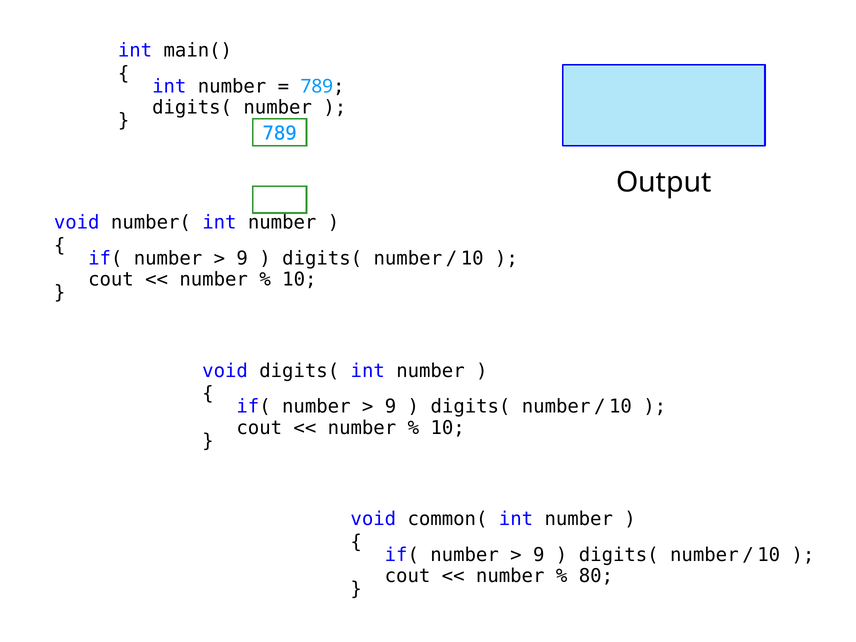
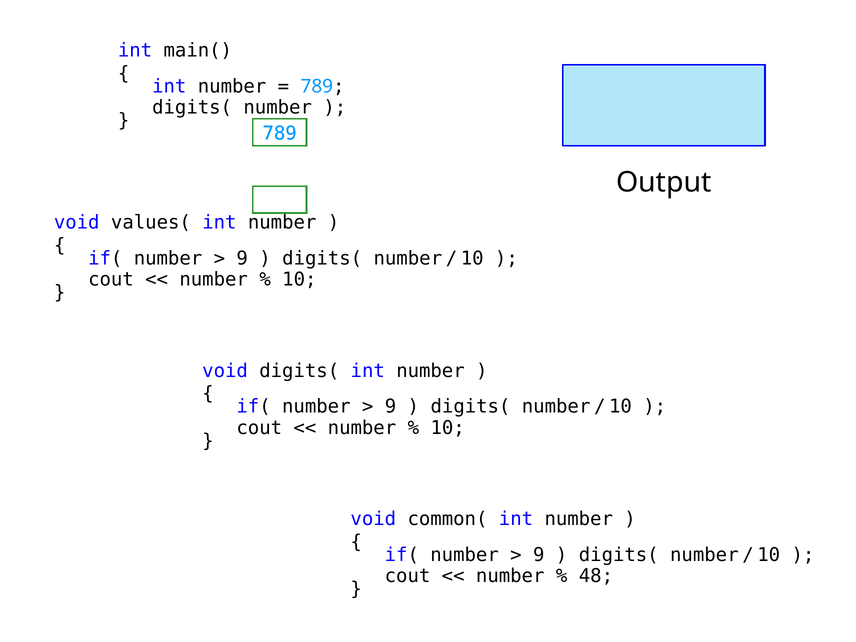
number(: number( -> values( (151, 222)
80: 80 -> 48 (596, 576)
